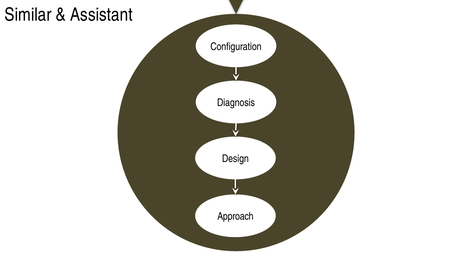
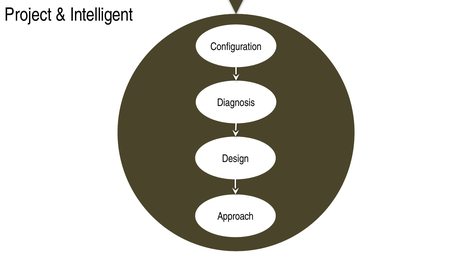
Similar: Similar -> Project (28, 15)
Assistant: Assistant -> Intelligent (101, 15)
